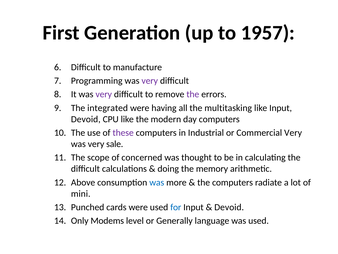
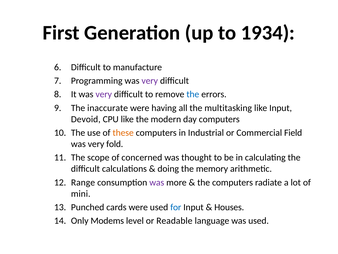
1957: 1957 -> 1934 (268, 33)
the colour: purple -> blue (193, 94)
integrated: integrated -> inaccurate (108, 108)
these colour: purple -> orange (123, 132)
Commercial Very: Very -> Field (293, 132)
sale: sale -> fold (115, 144)
Above: Above -> Range (83, 182)
was colour: blue -> purple (157, 182)
Devoid: Devoid -> Houses (229, 207)
Generally: Generally -> Readable (174, 220)
